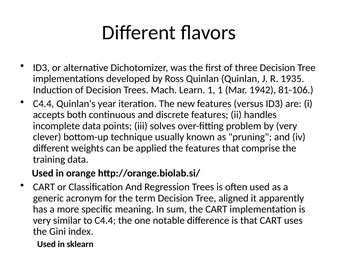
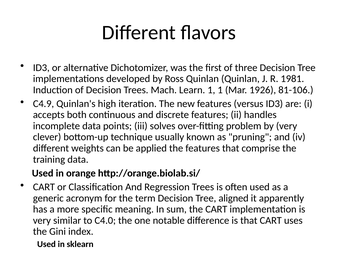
1935: 1935 -> 1981 (292, 79)
1942: 1942 -> 1926 (263, 90)
C4.4: C4.4 -> C4.9 (44, 104)
year: year -> high (107, 104)
to C4.4: C4.4 -> C4.0 (105, 221)
